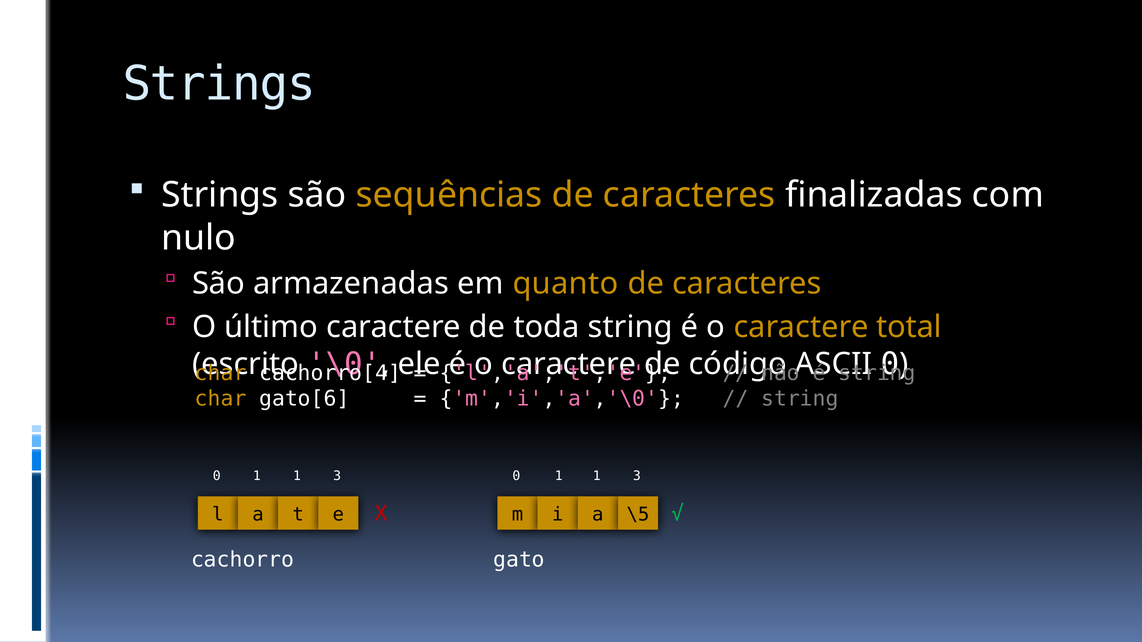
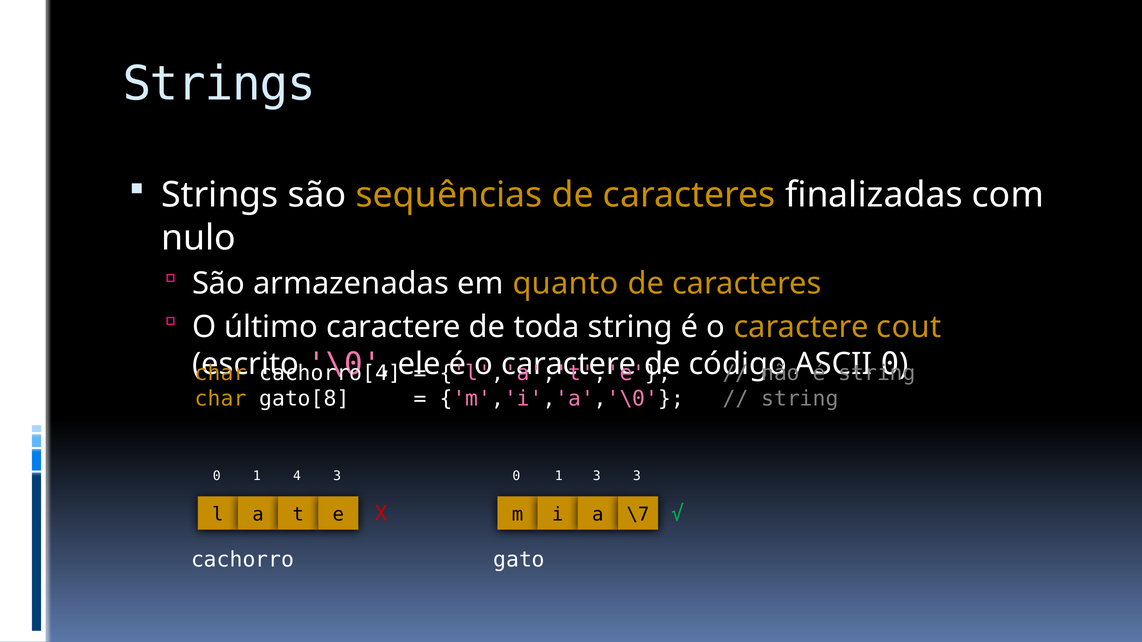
total: total -> cout (909, 327)
gato[6: gato[6 -> gato[8 (304, 399)
1: 1 -> 4 (297, 476)
1: 1 -> 3 (597, 476)
\5: \5 -> \7 (638, 515)
